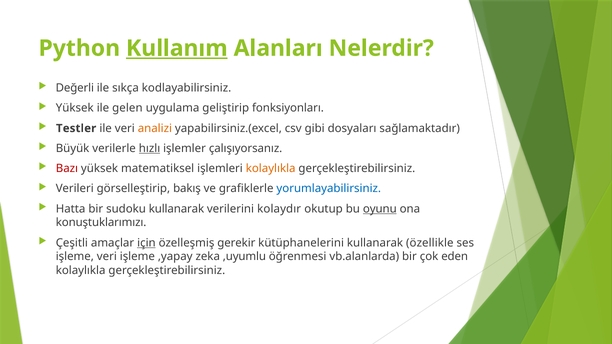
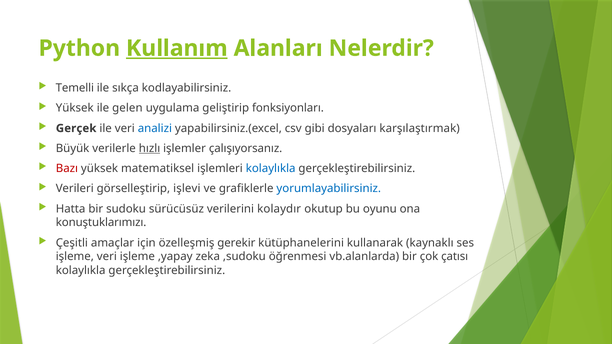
Değerli: Değerli -> Temelli (75, 88)
Testler: Testler -> Gerçek (76, 128)
analizi colour: orange -> blue (155, 128)
sağlamaktadır: sağlamaktadır -> karşılaştırmak (420, 128)
kolaylıkla colour: orange -> blue (271, 169)
bakış: bakış -> işlevi (187, 189)
sudoku kullanarak: kullanarak -> sürücüsüz (176, 209)
oyunu underline: present -> none (380, 209)
için underline: present -> none (146, 243)
özellikle: özellikle -> kaynaklı (430, 243)
,uyumlu: ,uyumlu -> ,sudoku (244, 257)
eden: eden -> çatısı (455, 257)
